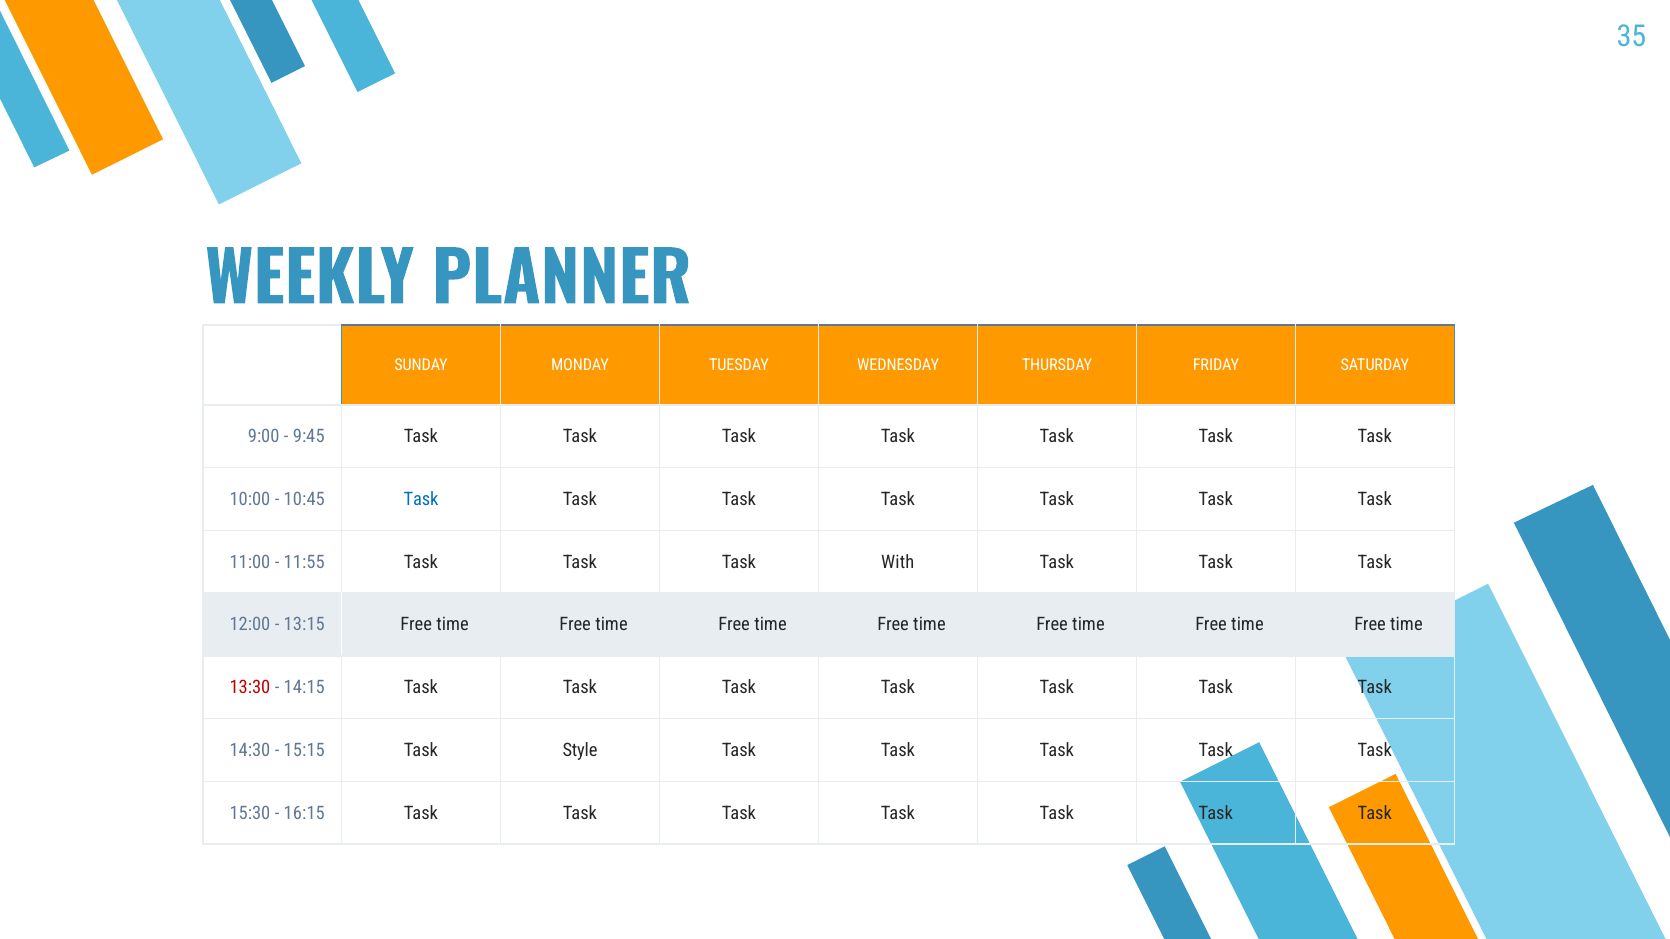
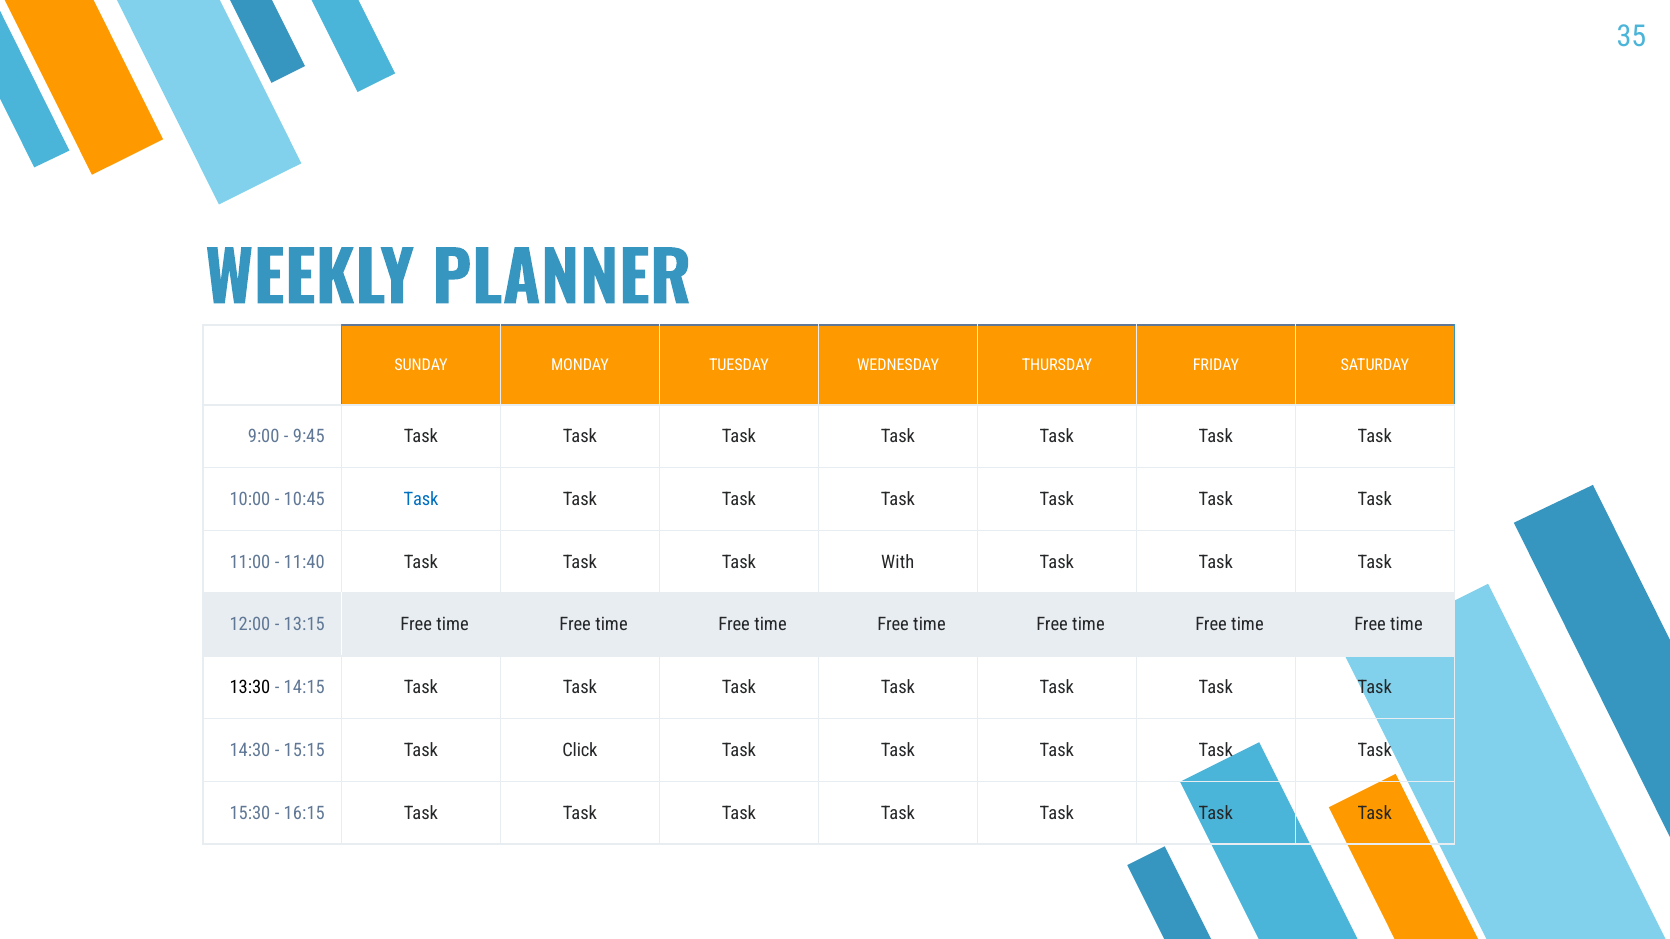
11:55: 11:55 -> 11:40 (304, 562)
13:30 colour: red -> black (250, 688)
Style: Style -> Click (580, 751)
